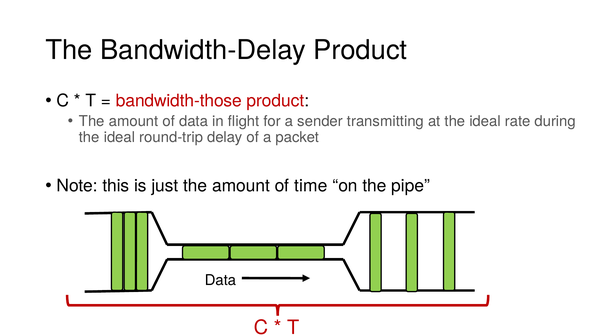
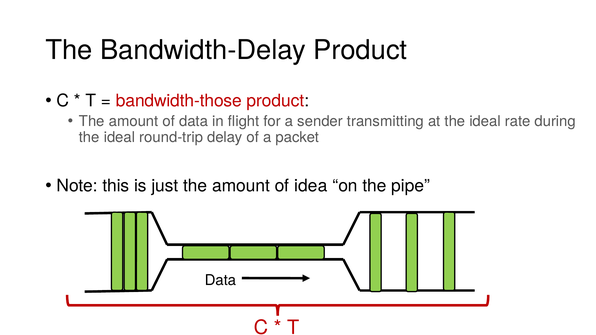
time: time -> idea (311, 186)
